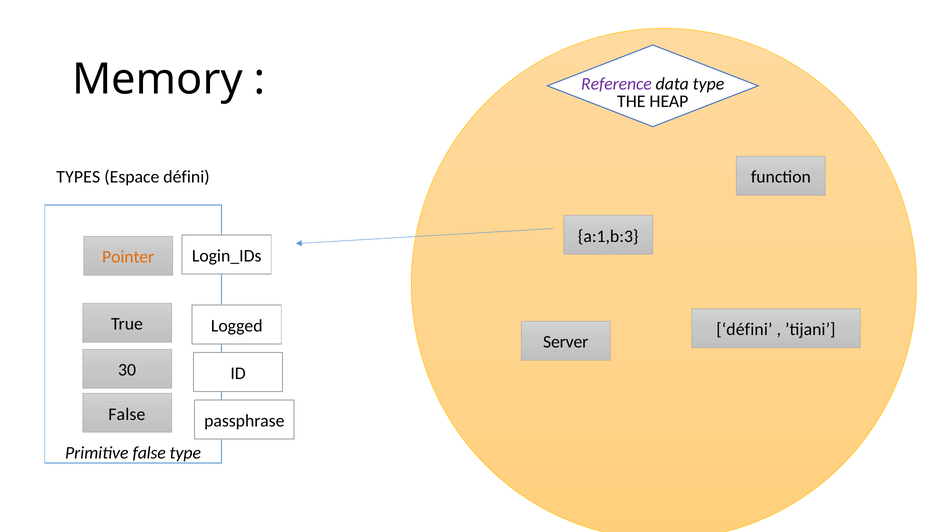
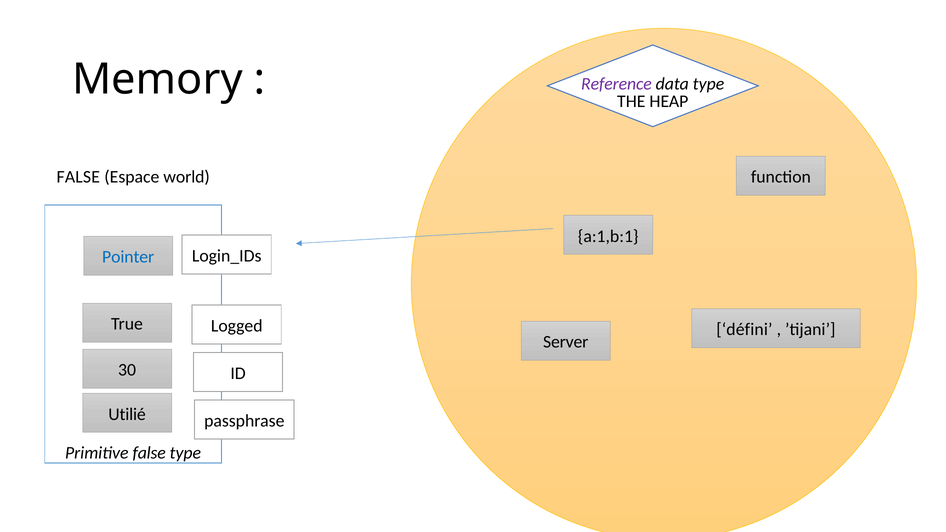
TYPES: TYPES -> FALSE (78, 177)
Espace défini: défini -> world (187, 177)
a:1,b:3: a:1,b:3 -> a:1,b:1 (608, 236)
Pointer colour: orange -> blue (128, 257)
False: False -> Utilié (127, 414)
